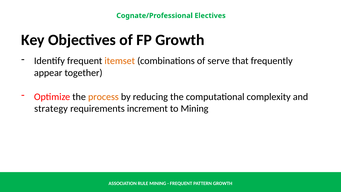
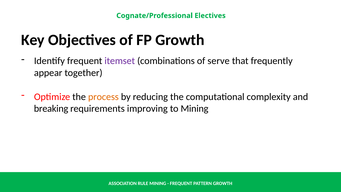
itemset colour: orange -> purple (120, 61)
strategy: strategy -> breaking (51, 109)
increment: increment -> improving (147, 109)
